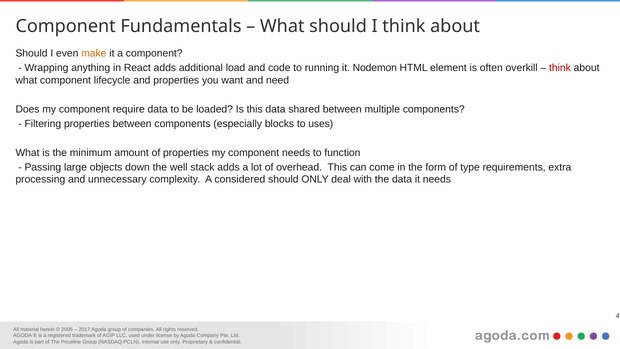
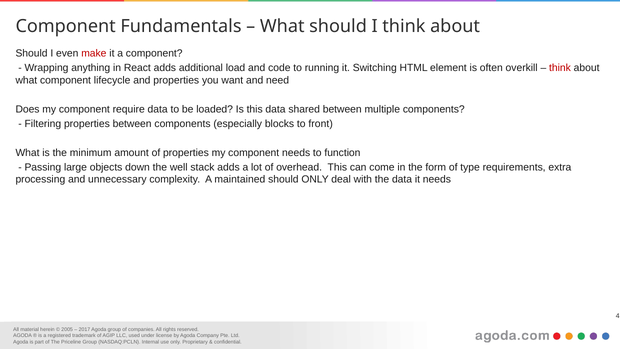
make colour: orange -> red (94, 53)
Nodemon: Nodemon -> Switching (375, 68)
uses: uses -> front (321, 124)
considered: considered -> maintained (240, 179)
